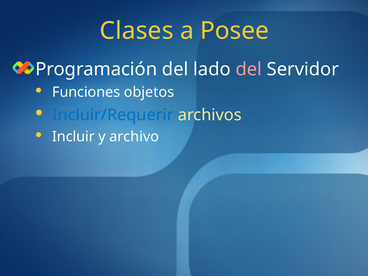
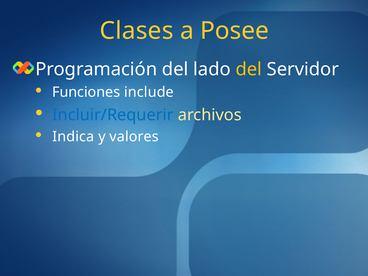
del colour: pink -> yellow (249, 69)
objetos: objetos -> include (149, 92)
Incluir: Incluir -> Indica (73, 137)
archivo: archivo -> valores (134, 137)
